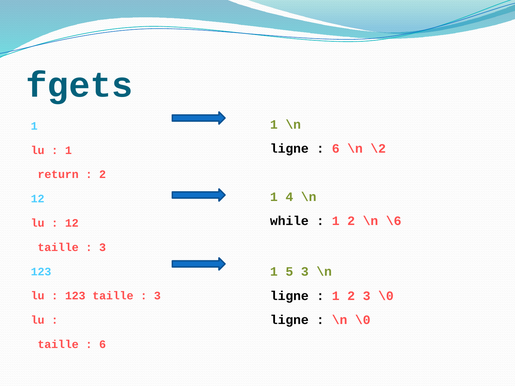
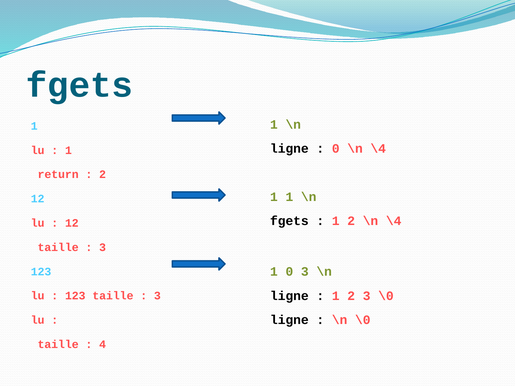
6: 6 -> 0 (336, 149)
\2: \2 -> \4 (378, 149)
1 4: 4 -> 1 (289, 197)
while: while -> fgets (289, 221)
2 \n \6: \6 -> \4 (394, 221)
1 5: 5 -> 0 (289, 272)
6: 6 -> 4 (103, 345)
